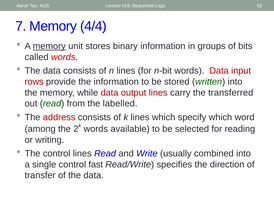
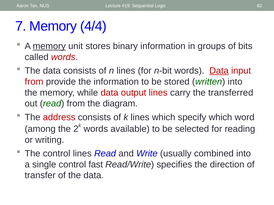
Data underline: none -> present (219, 71)
rows: rows -> from (34, 82)
labelled: labelled -> diagram (120, 104)
